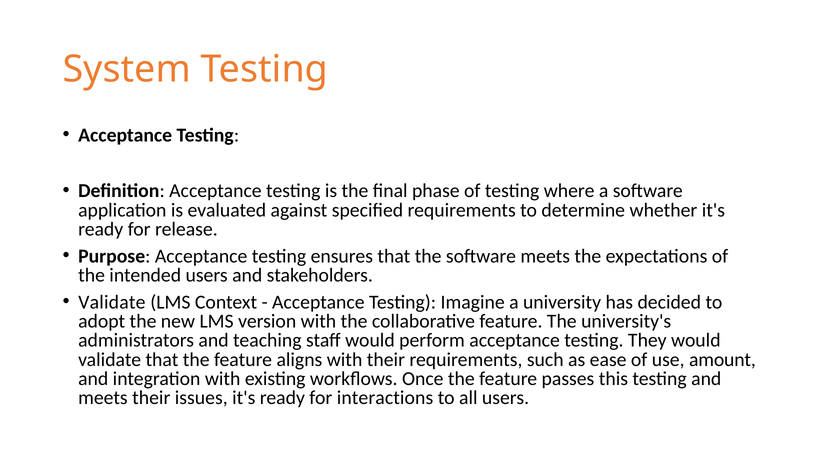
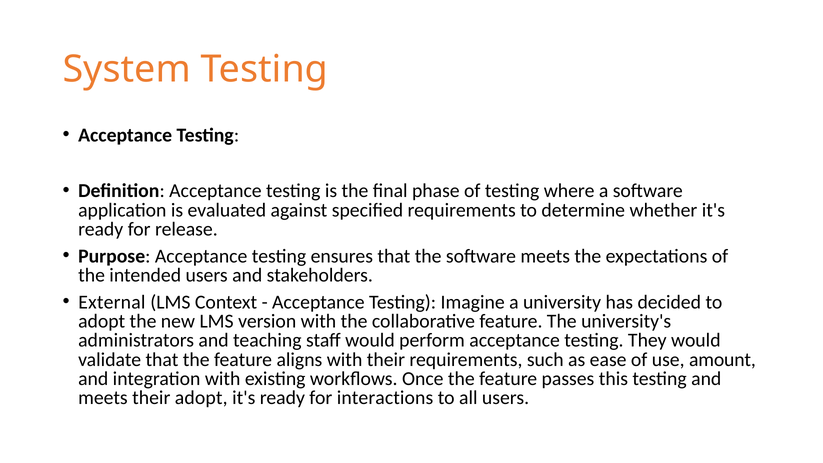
Validate: Validate -> External (112, 302)
their issues: issues -> adopt (201, 398)
